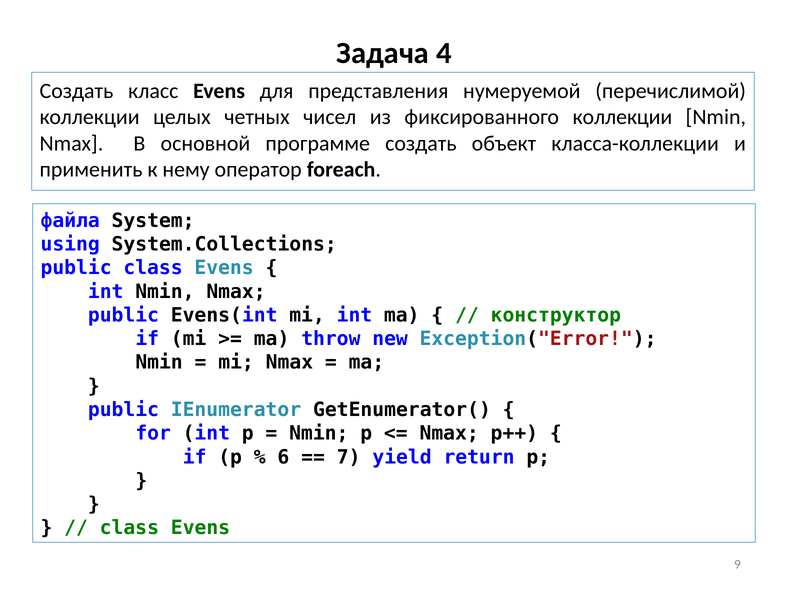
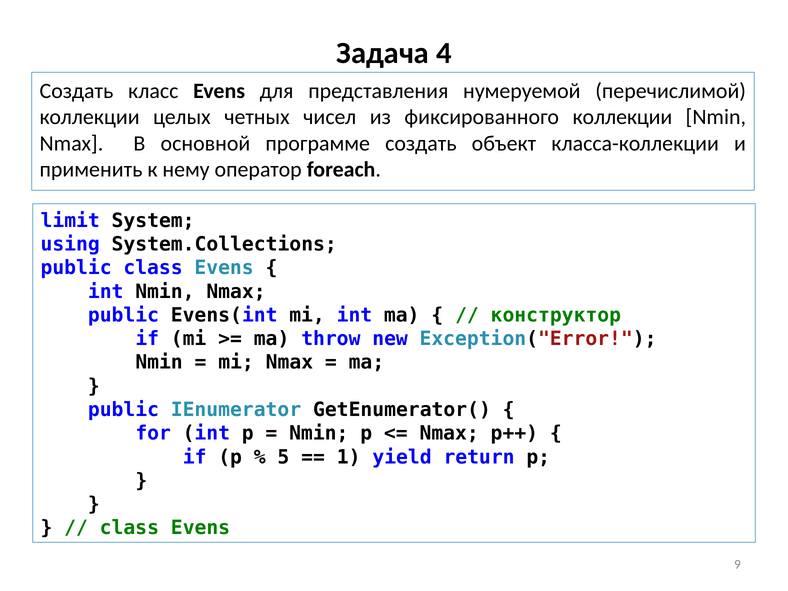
файла: файла -> limit (70, 221)
6: 6 -> 5 (283, 457)
7: 7 -> 1 (349, 457)
